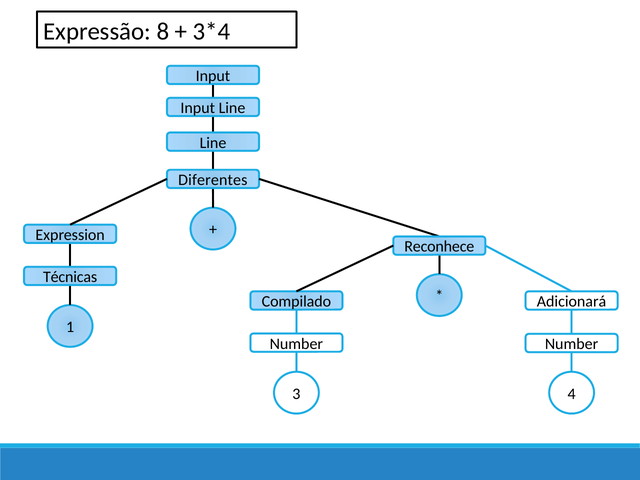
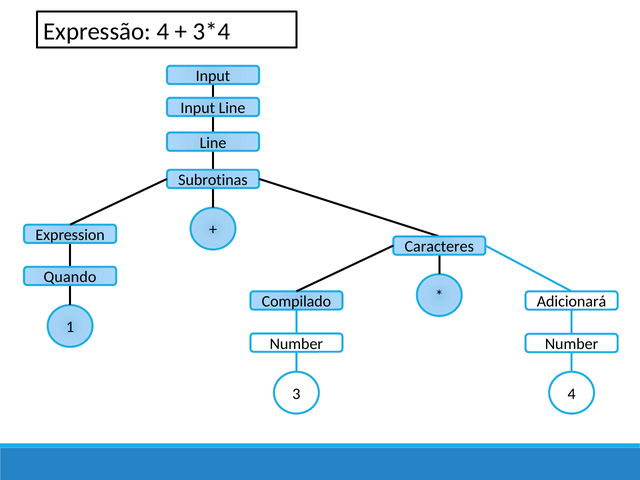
Expressão 8: 8 -> 4 (163, 31)
Diferentes: Diferentes -> Subrotinas (213, 180)
Reconhece: Reconhece -> Caracteres (439, 247)
Técnicas: Técnicas -> Quando (70, 277)
